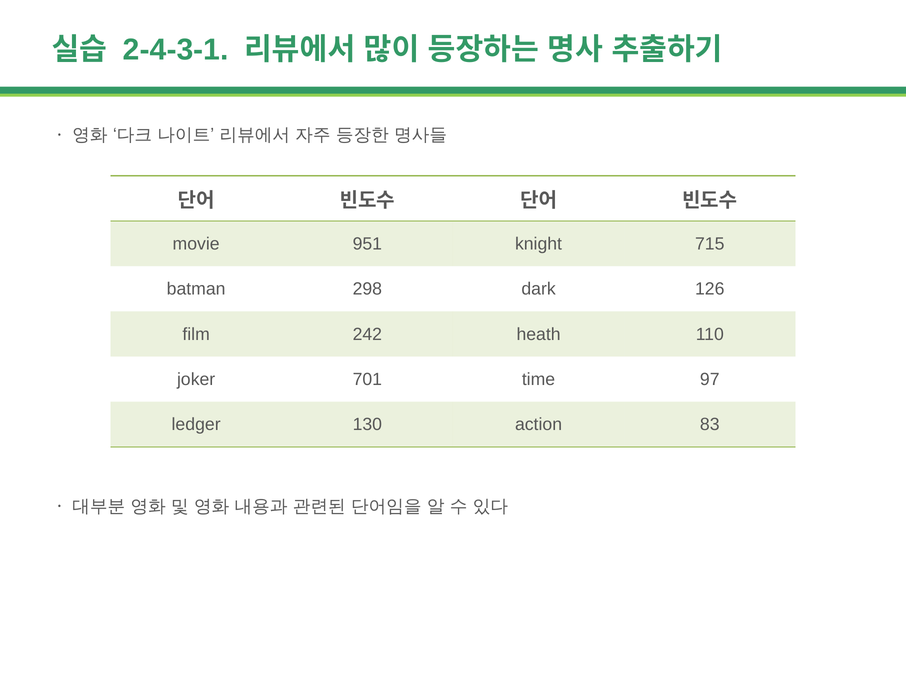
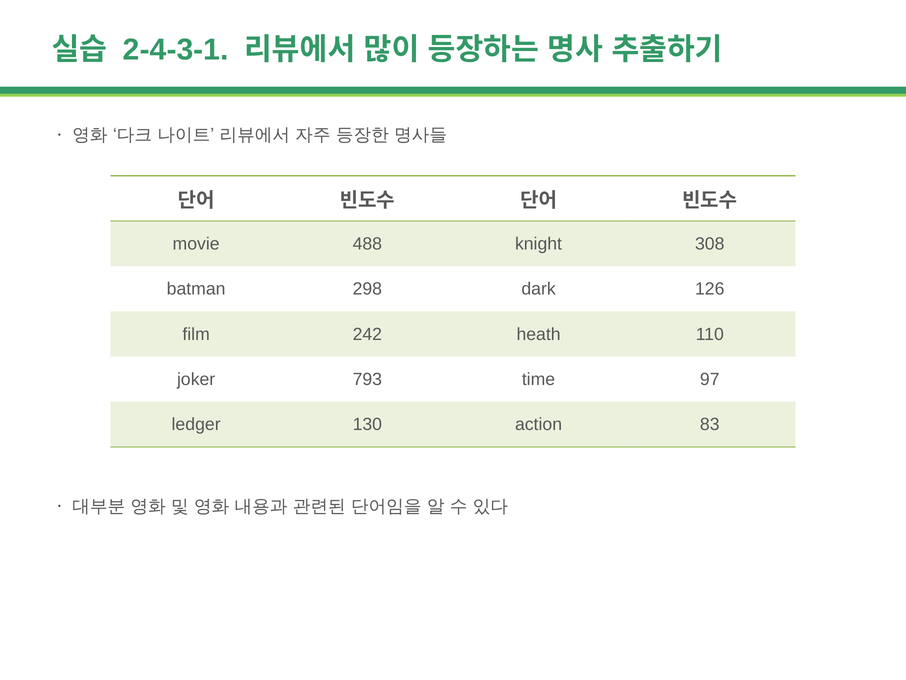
951: 951 -> 488 (367, 244)
715: 715 -> 308 (710, 244)
701: 701 -> 793 (367, 379)
